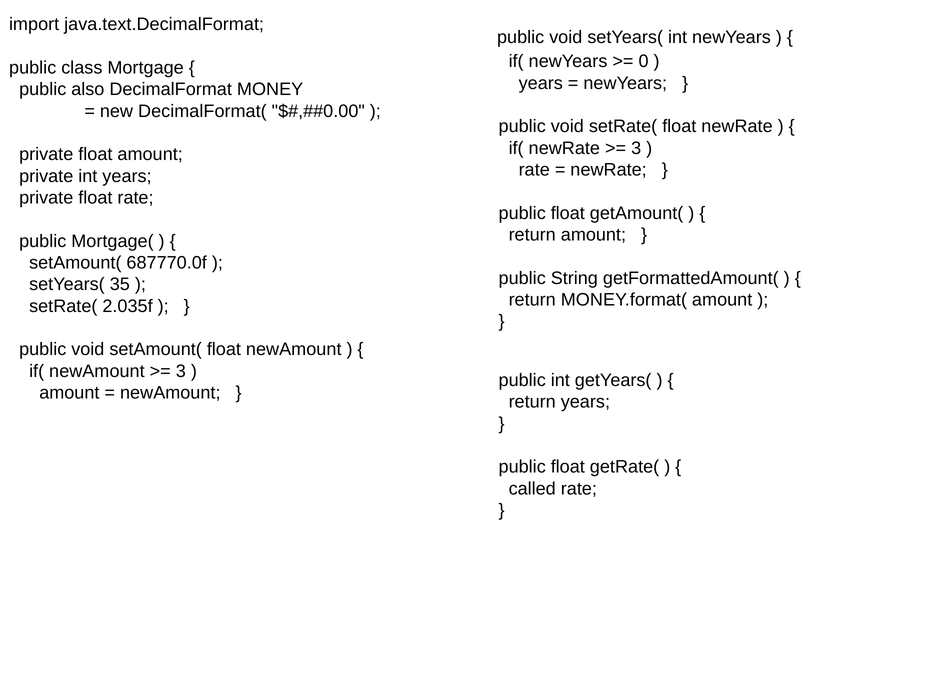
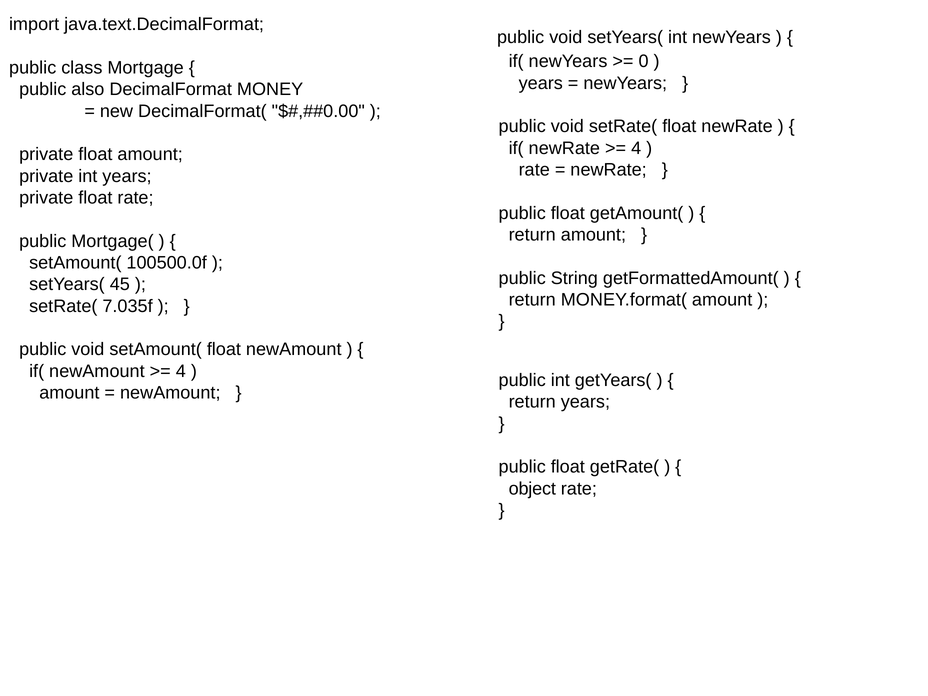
3: 3 -> 4 (636, 148)
687770.0f: 687770.0f -> 100500.0f (167, 263)
35: 35 -> 45 (120, 284)
2.035f: 2.035f -> 7.035f (128, 306)
3: 3 -> 4 (181, 371)
called: called -> object (532, 489)
